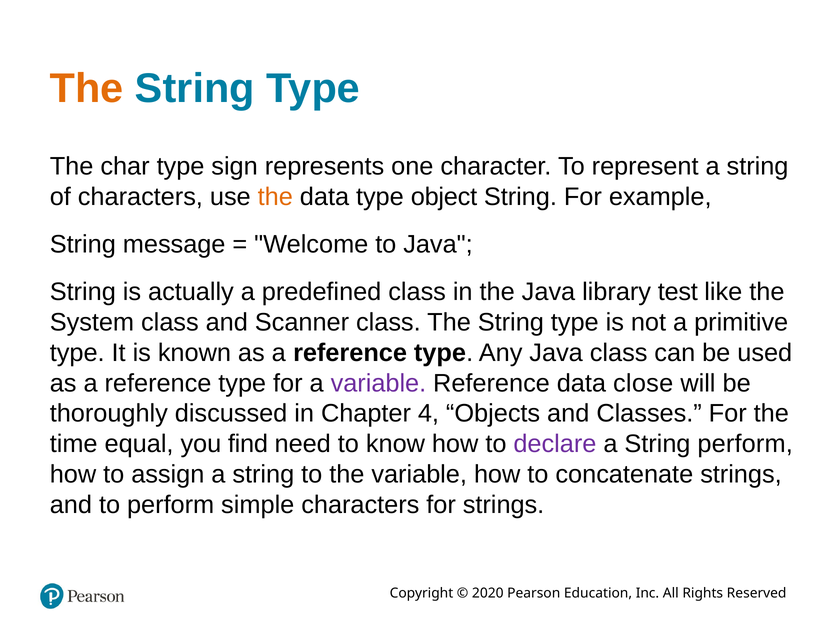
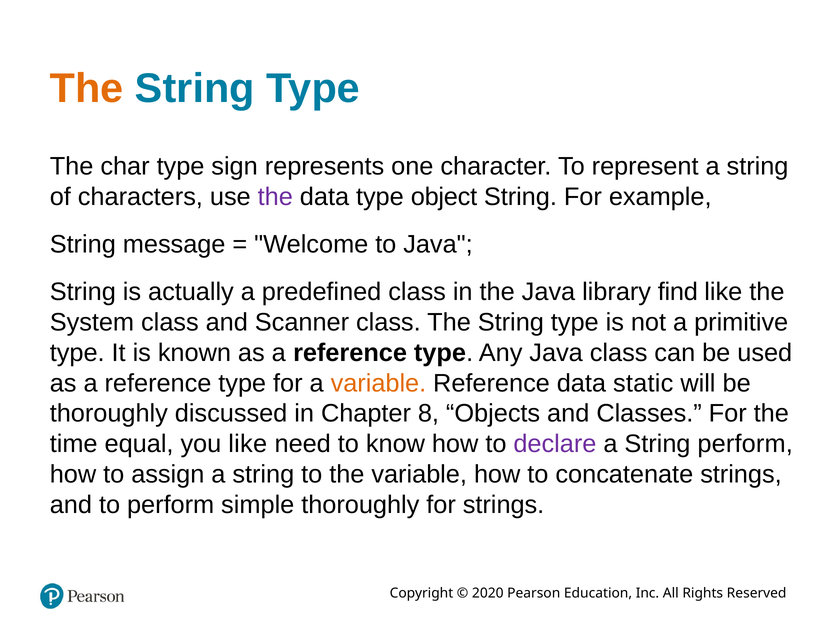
the colour: orange -> purple (275, 197)
test: test -> find (678, 292)
variable colour: purple -> orange (378, 384)
close: close -> static (643, 384)
4: 4 -> 8 (428, 414)
you find: find -> like (248, 444)
simple characters: characters -> thoroughly (360, 505)
